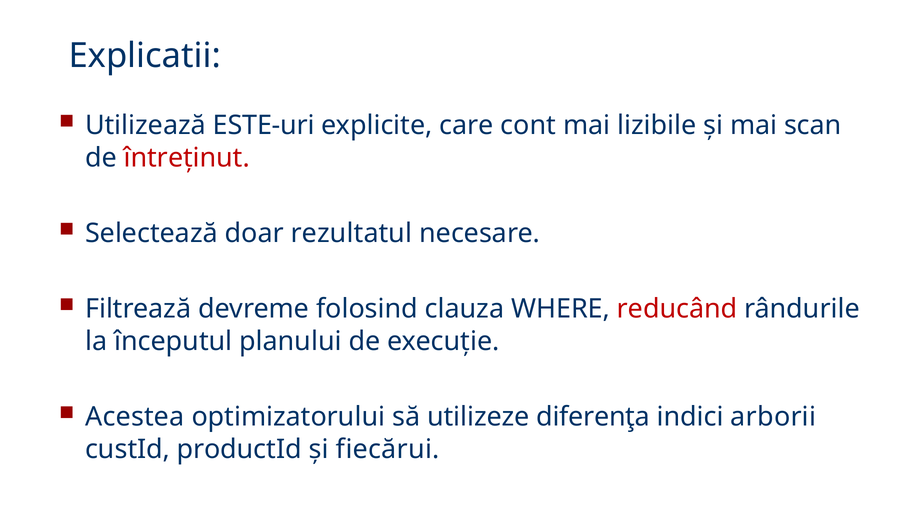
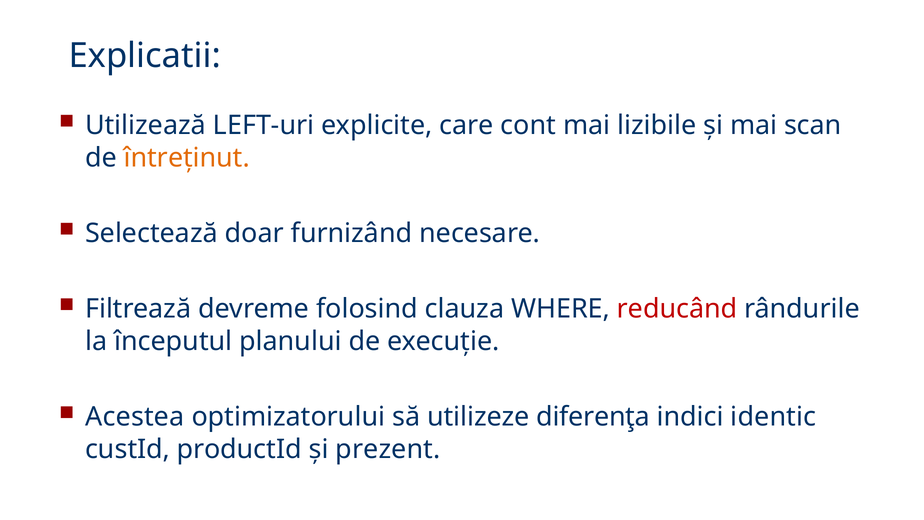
ESTE-uri: ESTE-uri -> LEFT-uri (264, 125)
întreținut colour: red -> orange (187, 158)
rezultatul: rezultatul -> furnizând (352, 233)
arborii: arborii -> identic (773, 417)
fiecărui: fiecărui -> prezent (388, 449)
